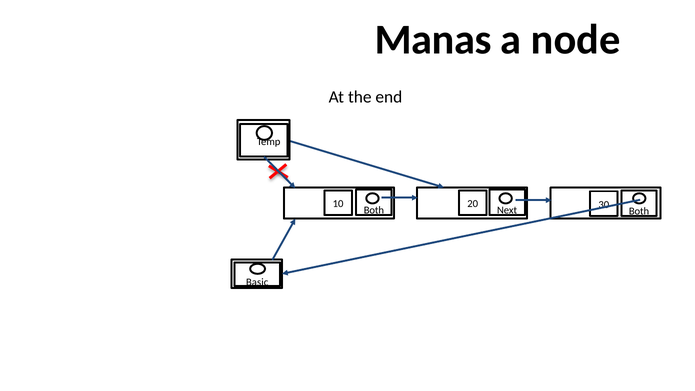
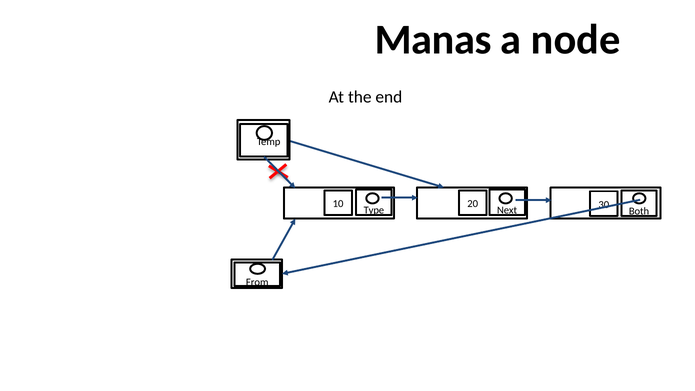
Both: Both -> Type (374, 210)
Basic: Basic -> From (257, 282)
